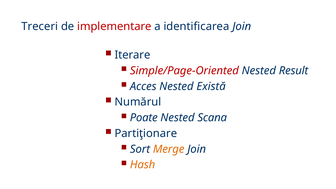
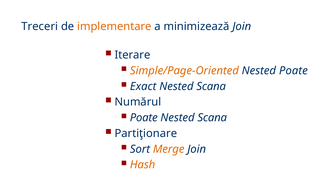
implementare colour: red -> orange (114, 26)
identificarea: identificarea -> minimizează (196, 26)
Simple/Page-Oriented colour: red -> orange (184, 71)
Nested Result: Result -> Poate (293, 71)
Acces: Acces -> Exact (143, 86)
Există: Există -> Scana (211, 86)
